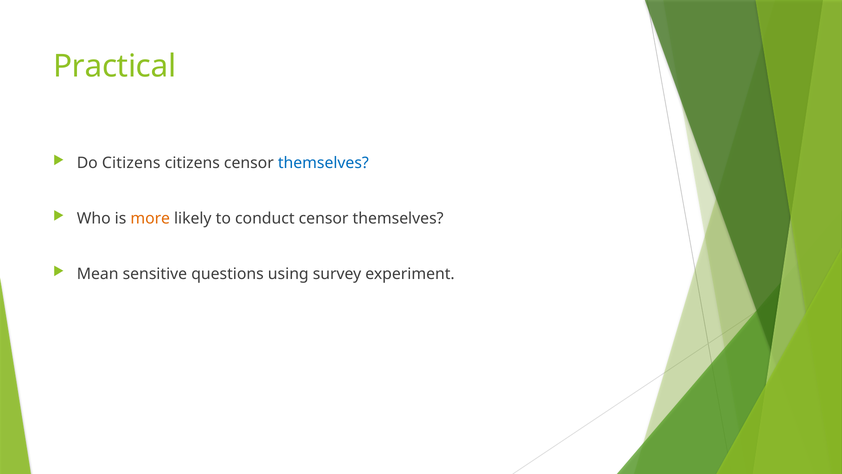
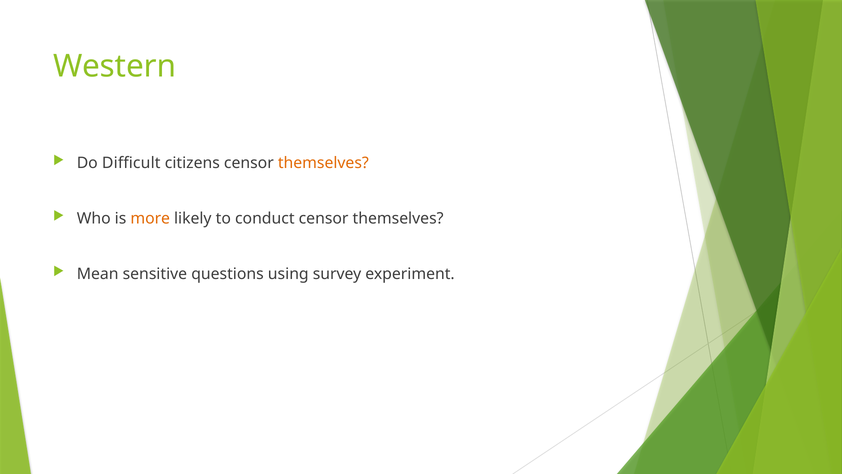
Practical: Practical -> Western (115, 66)
Do Citizens: Citizens -> Diﬃcult (131, 163)
themselves colour: blue -> orange (323, 163)
